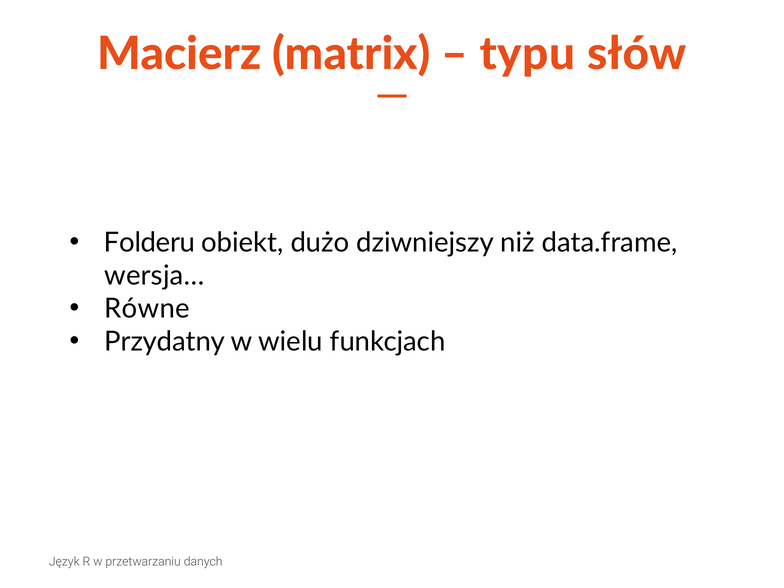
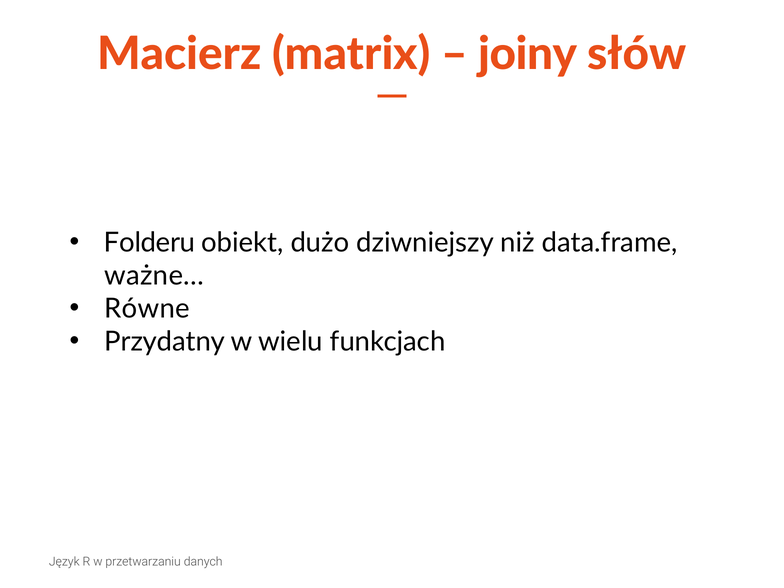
typu: typu -> joiny (528, 54)
wersja…: wersja… -> ważne… (154, 276)
